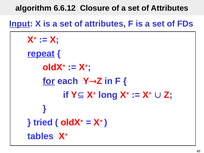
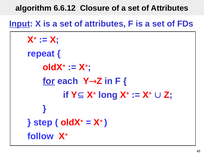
repeat underline: present -> none (41, 54)
tried: tried -> step (43, 122)
tables: tables -> follow (41, 136)
